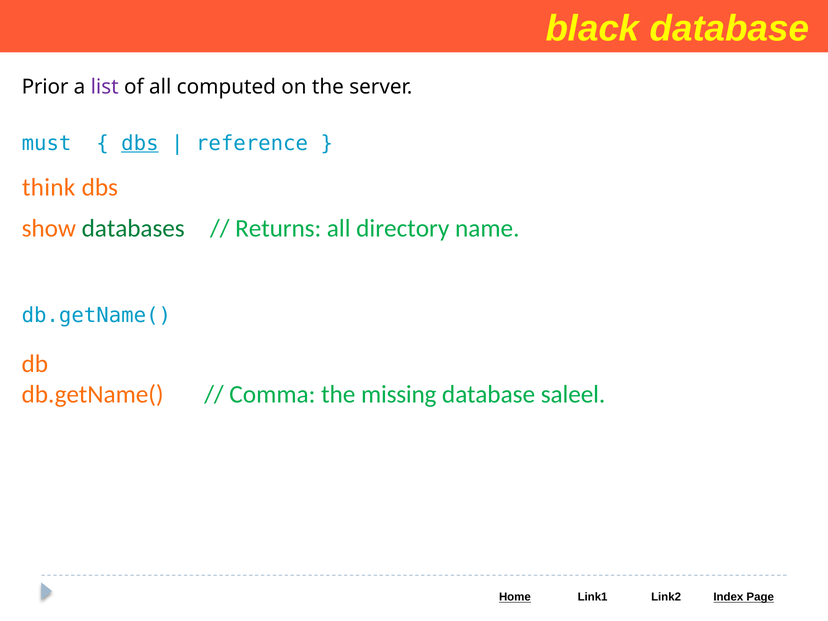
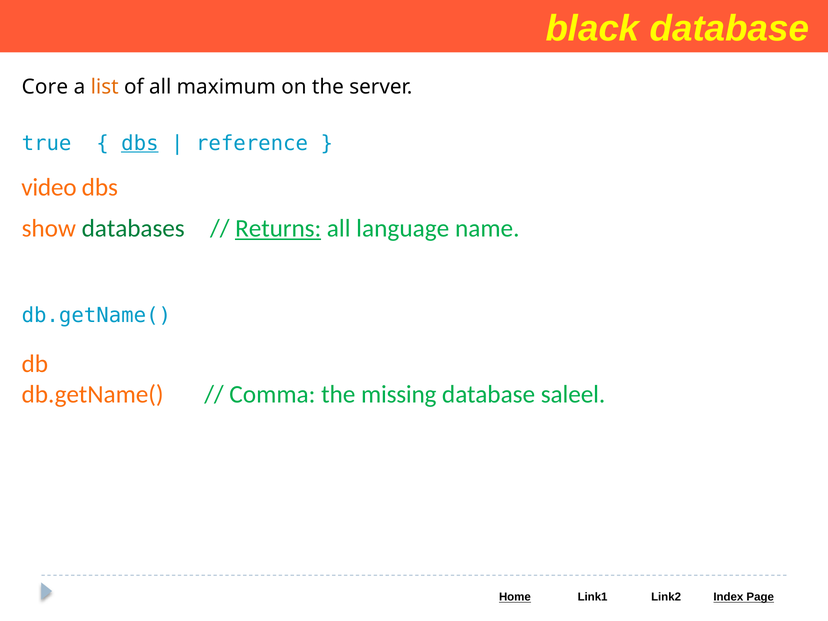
Prior: Prior -> Core (45, 87)
list colour: purple -> orange (105, 87)
computed: computed -> maximum (226, 87)
must: must -> true (47, 143)
think: think -> video (49, 187)
Returns underline: none -> present (278, 229)
directory: directory -> language (403, 229)
